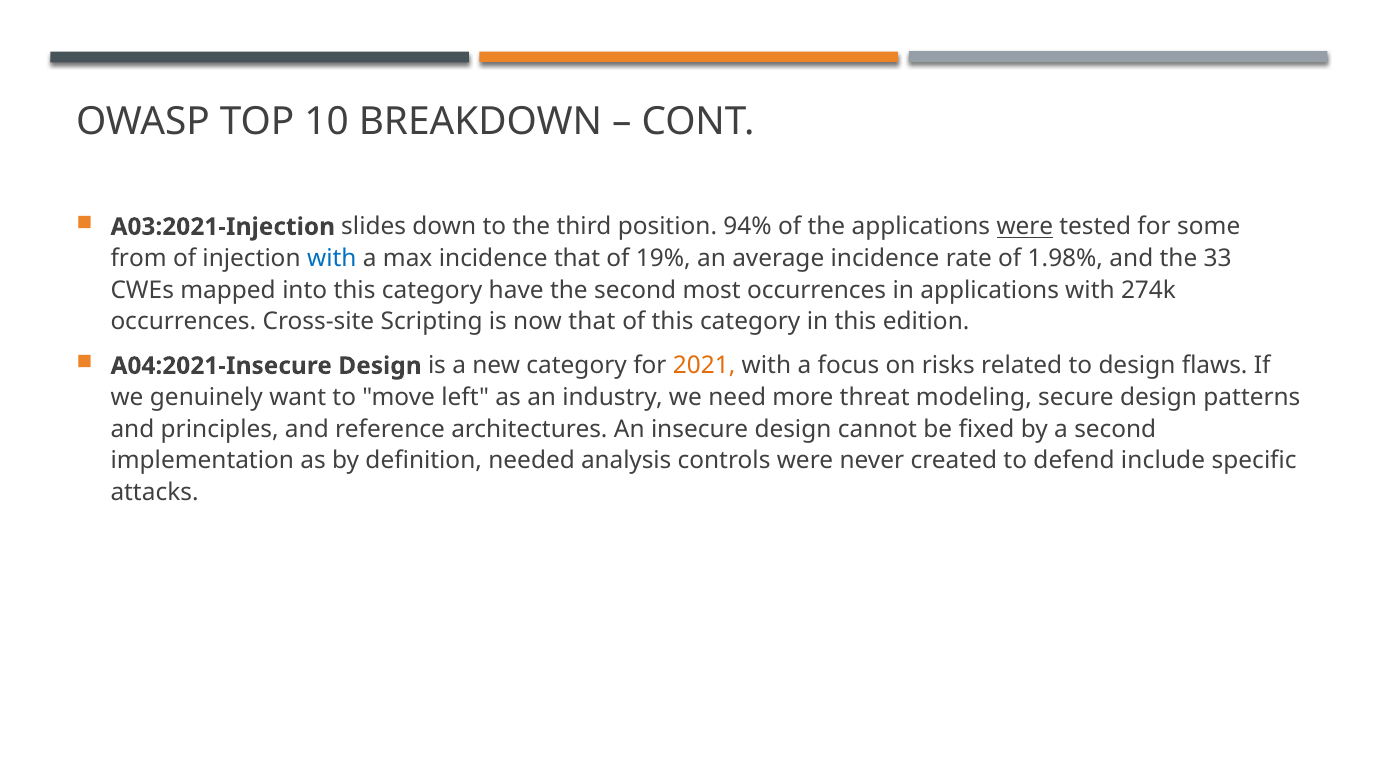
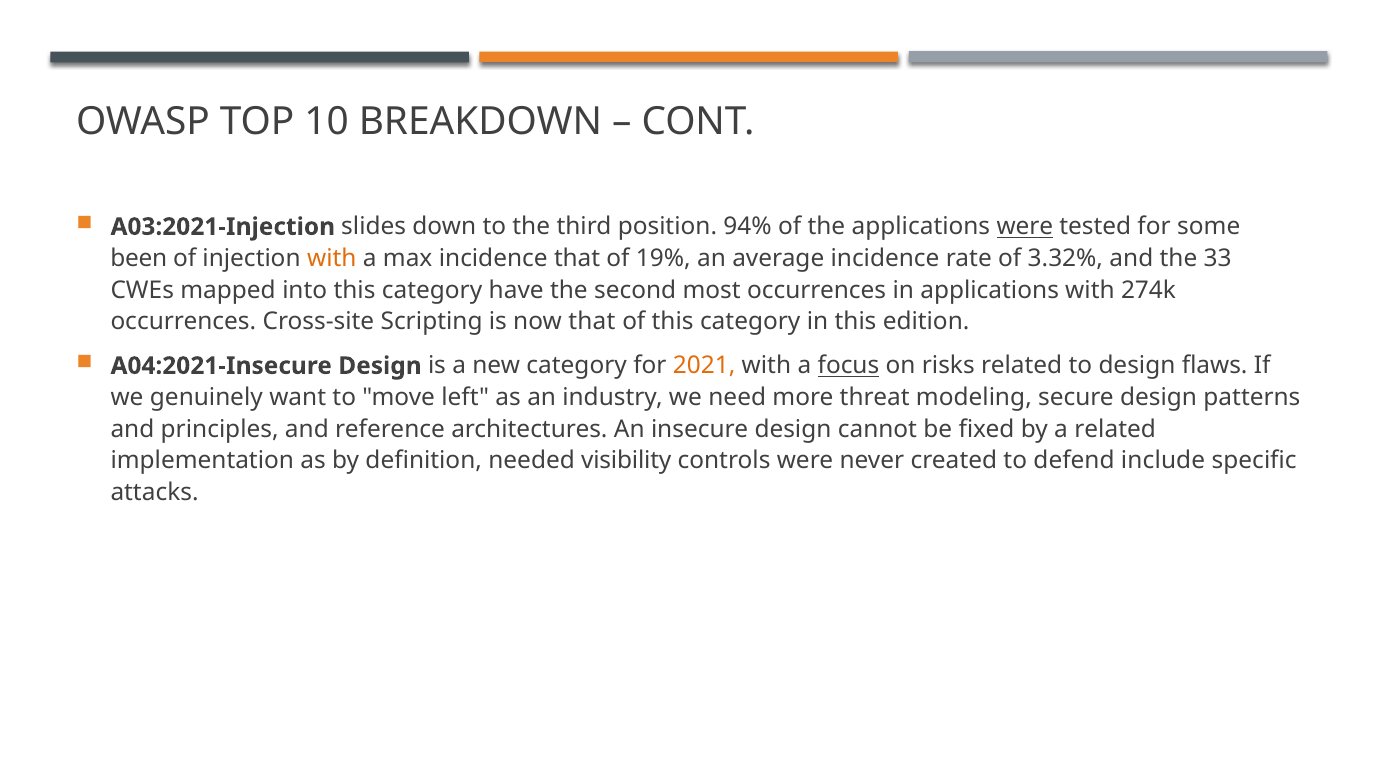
from: from -> been (139, 258)
with colour: blue -> orange (332, 258)
1.98%: 1.98% -> 3.32% (1065, 258)
focus underline: none -> present (848, 366)
a second: second -> related (1115, 429)
analysis: analysis -> visibility (626, 461)
